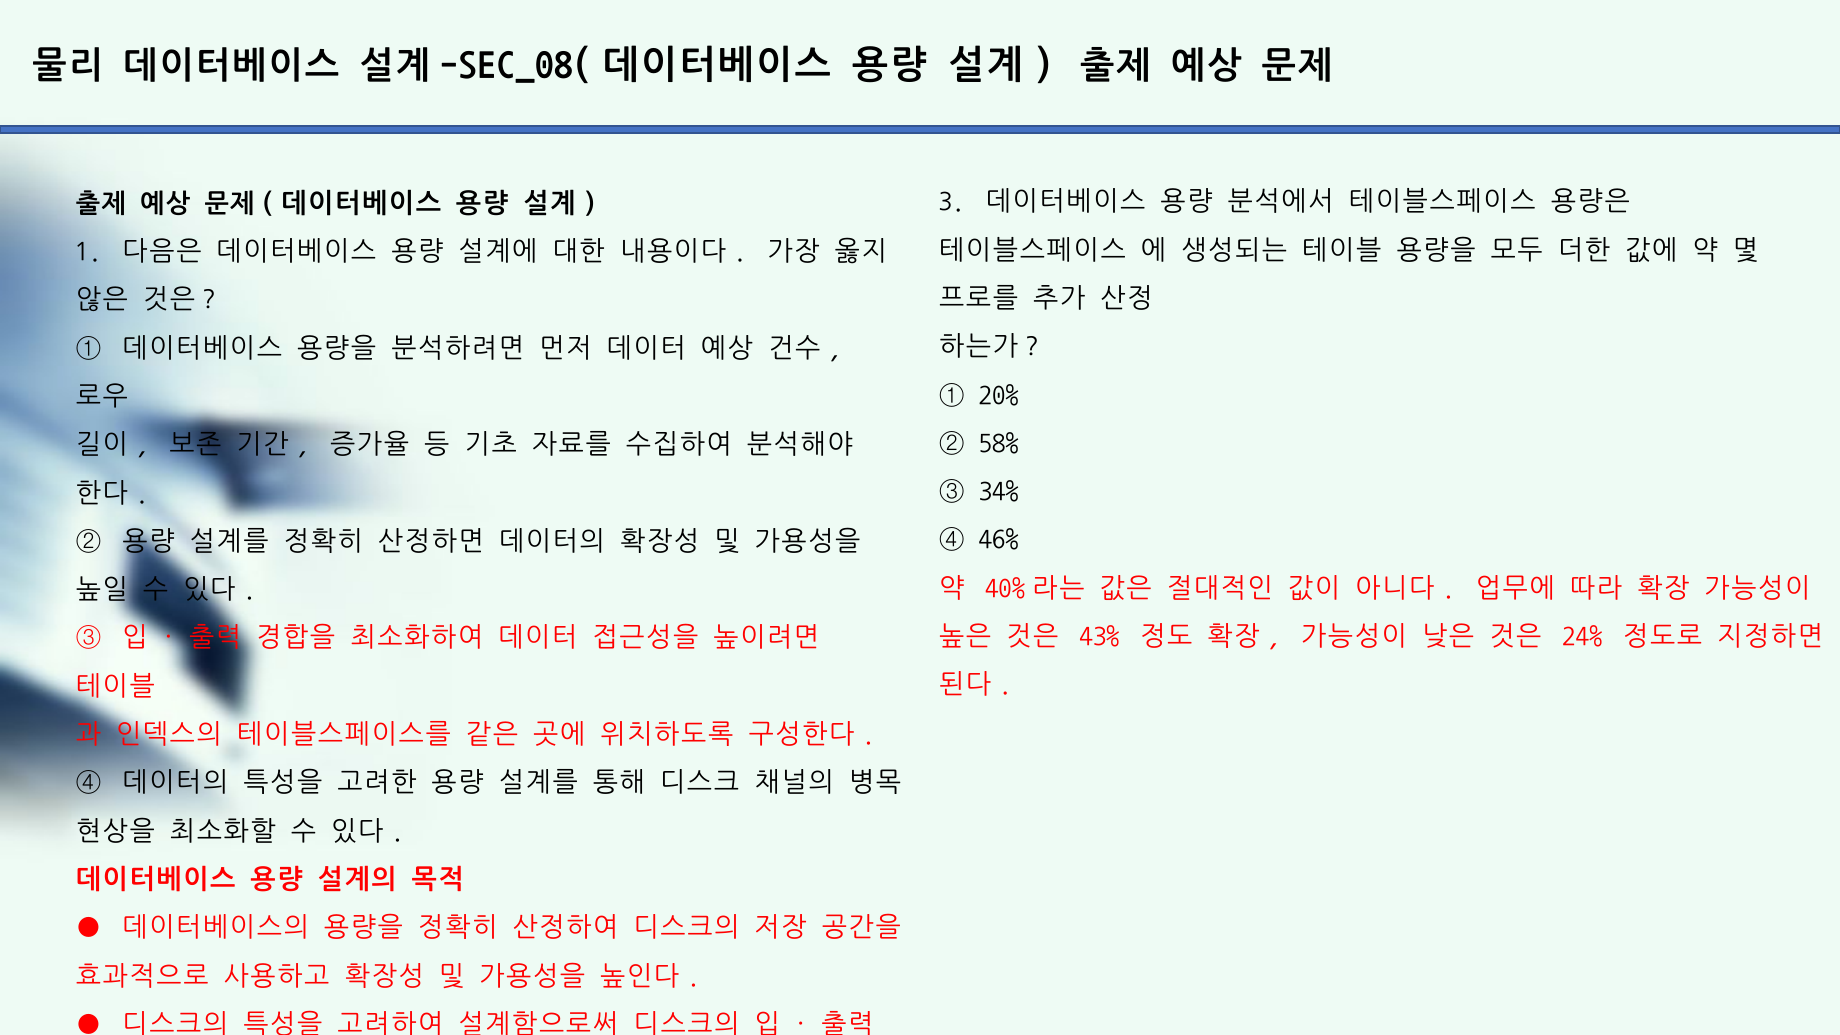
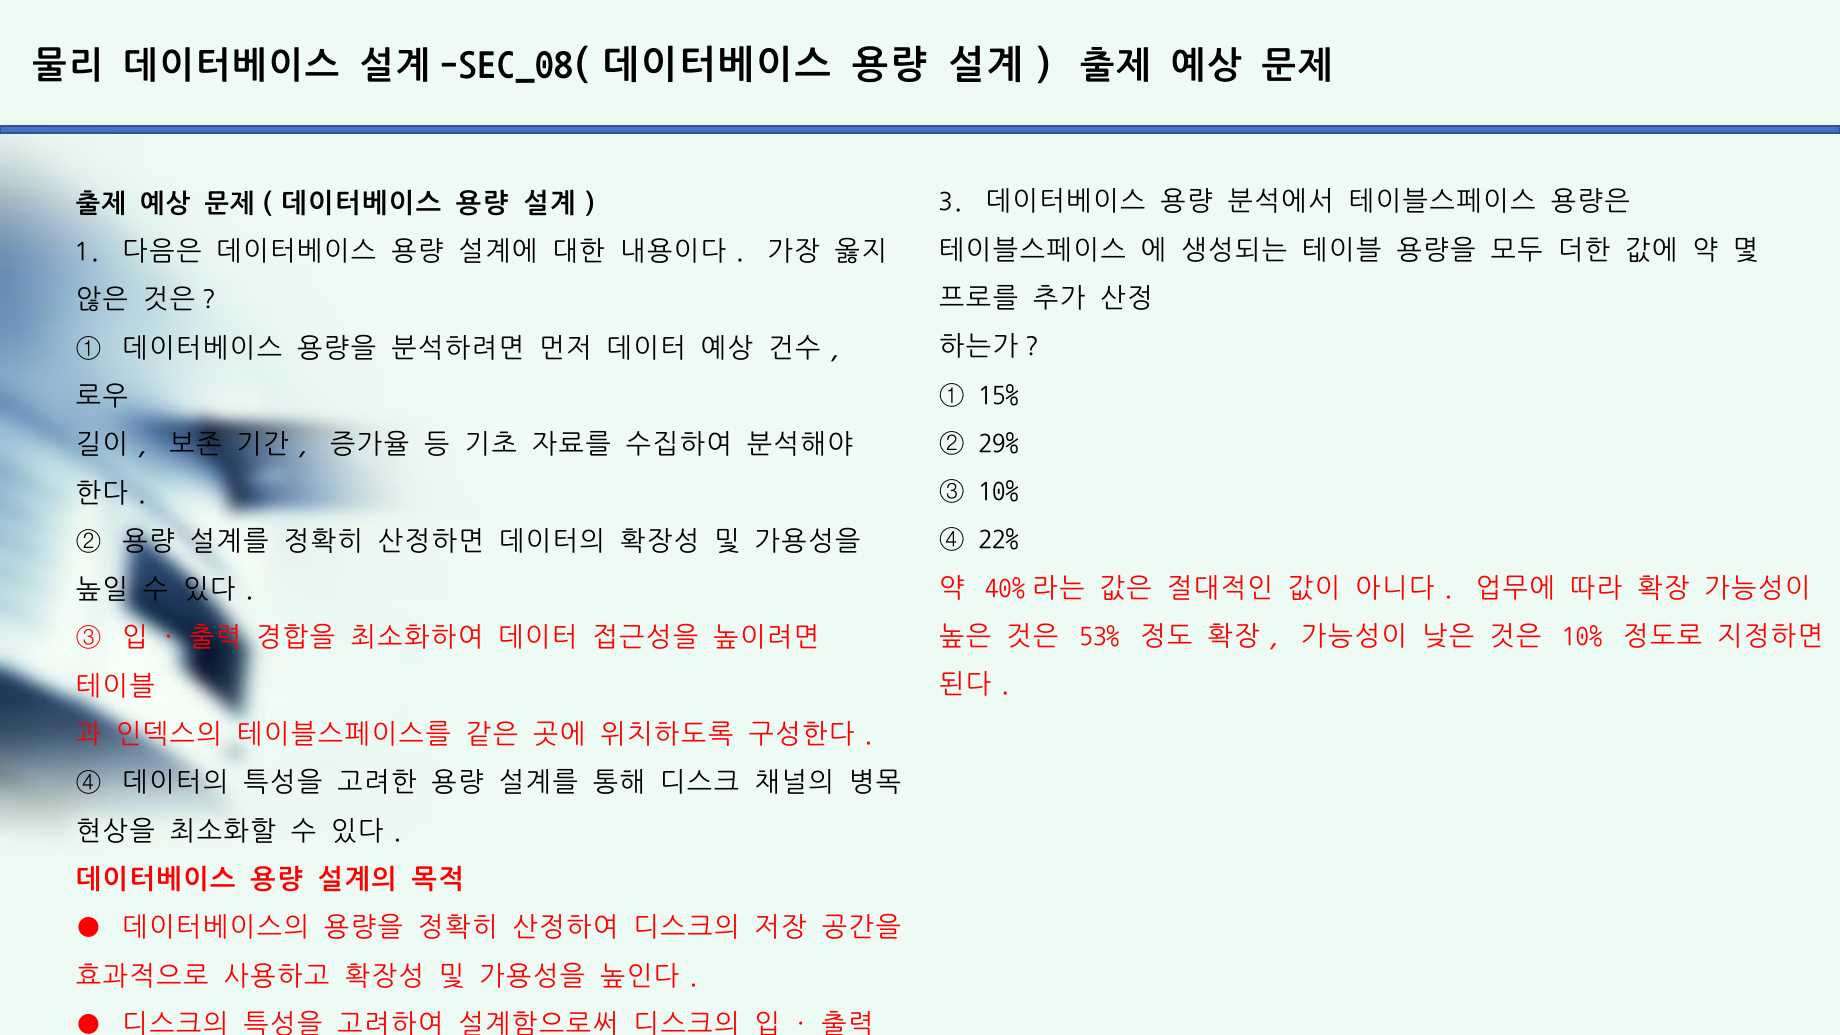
20%: 20% -> 15% (999, 394)
58%: 58% -> 29% (999, 443)
③ 34%: 34% -> 10% (999, 491)
46%: 46% -> 22% (999, 539)
43%: 43% -> 53% (1099, 636)
24%: 24% -> 10% (1582, 636)
